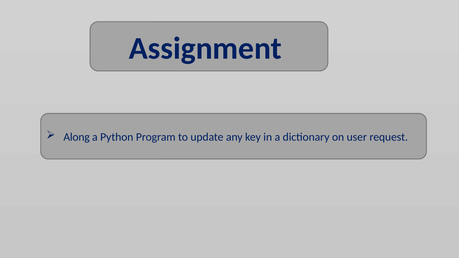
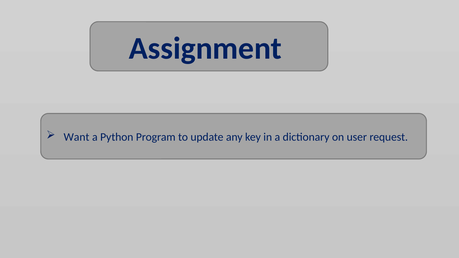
Along: Along -> Want (76, 137)
